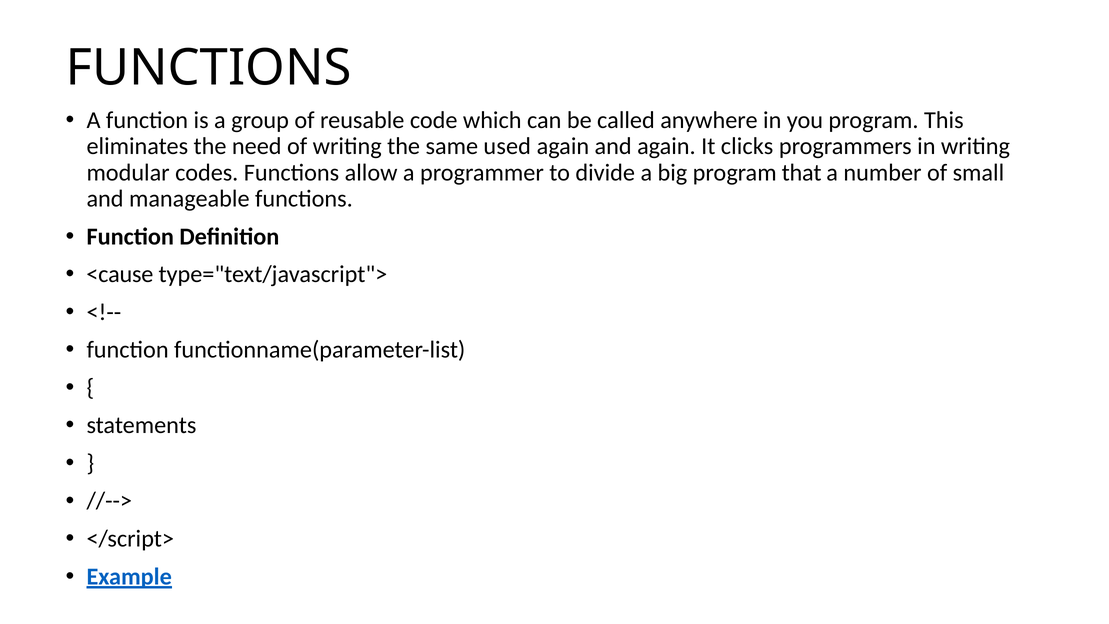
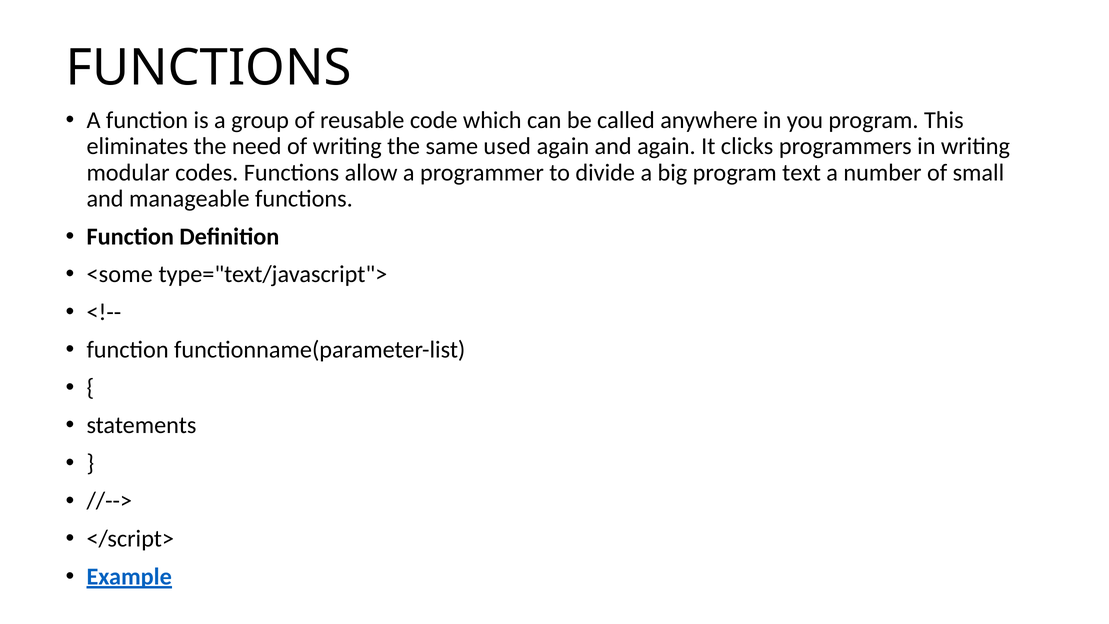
that: that -> text (802, 173)
<cause: <cause -> <some (120, 274)
